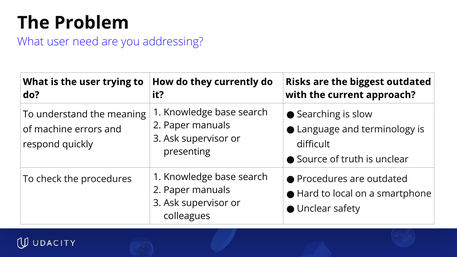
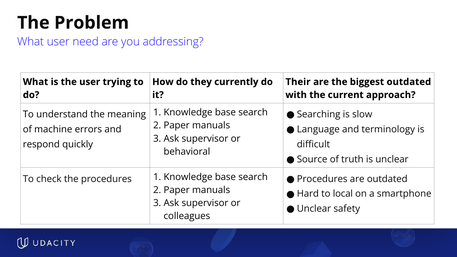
Risks: Risks -> Their (298, 82)
presenting: presenting -> behavioral (187, 152)
